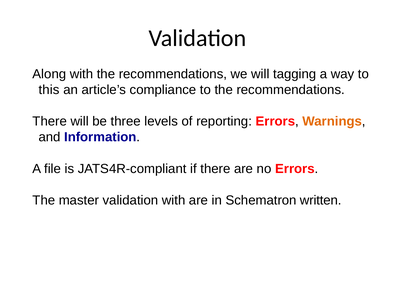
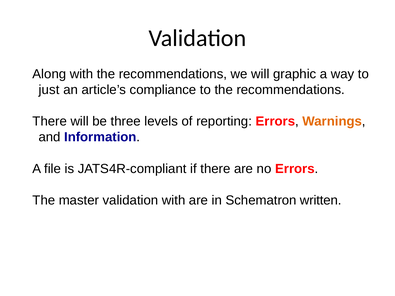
tagging: tagging -> graphic (295, 74)
this: this -> just (49, 90)
